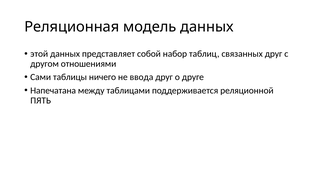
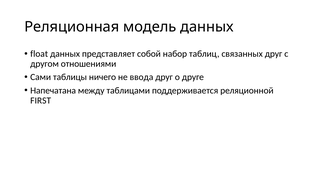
этой: этой -> float (39, 54)
ПЯТЬ: ПЯТЬ -> FIRST (41, 101)
